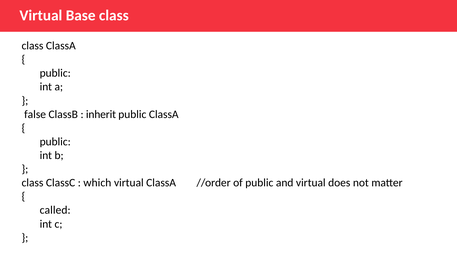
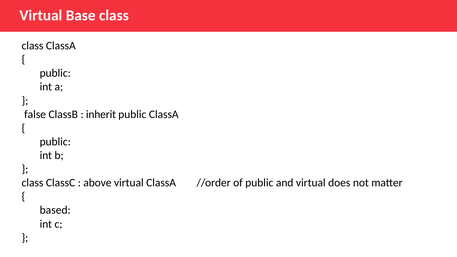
which: which -> above (97, 183)
called: called -> based (55, 210)
